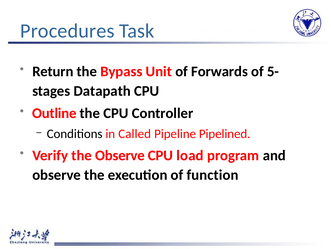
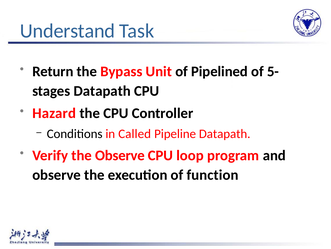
Procedures: Procedures -> Understand (68, 31)
Forwards: Forwards -> Pipelined (220, 71)
Outline: Outline -> Hazard (54, 113)
Pipeline Pipelined: Pipelined -> Datapath (225, 134)
load: load -> loop (190, 155)
